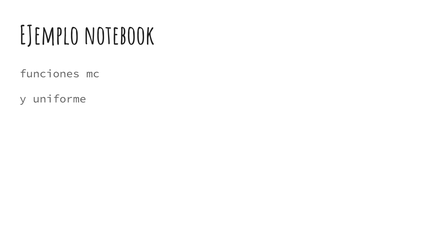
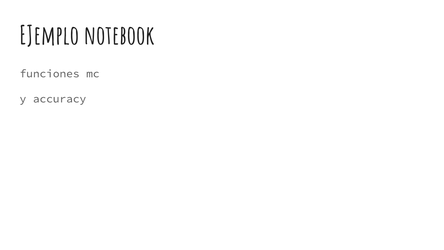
uniforme: uniforme -> accuracy (60, 99)
